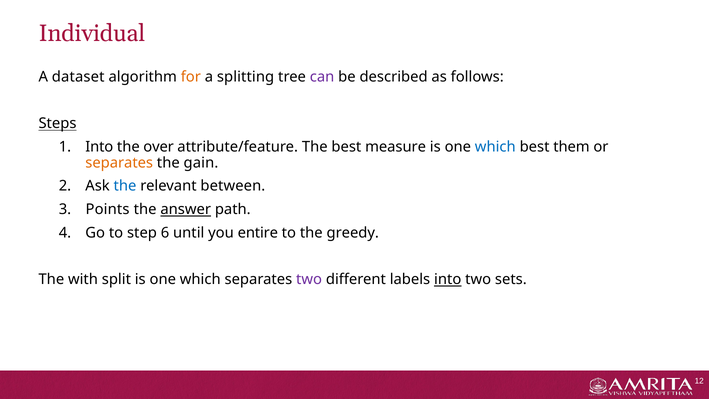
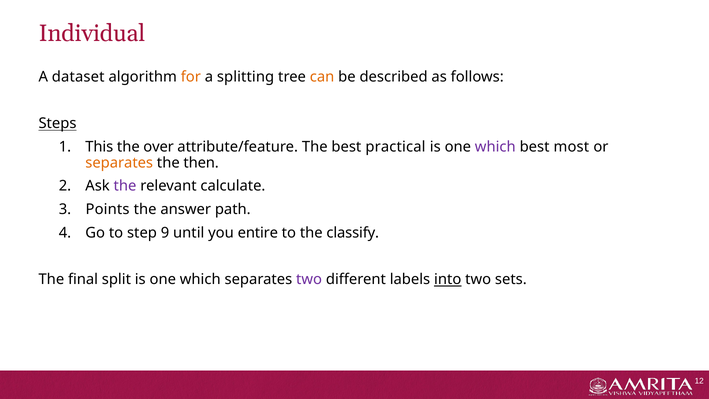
can colour: purple -> orange (322, 77)
1 Into: Into -> This (99, 147)
measure: measure -> practical (395, 147)
which colour: blue -> purple (495, 147)
them: them -> most (571, 147)
gain: gain -> then (201, 163)
the colour: blue -> purple (125, 186)
between: between -> calculate (233, 186)
answer underline: present -> none (186, 209)
6: 6 -> 9 (165, 233)
greedy: greedy -> classify (353, 233)
with: with -> final (83, 279)
